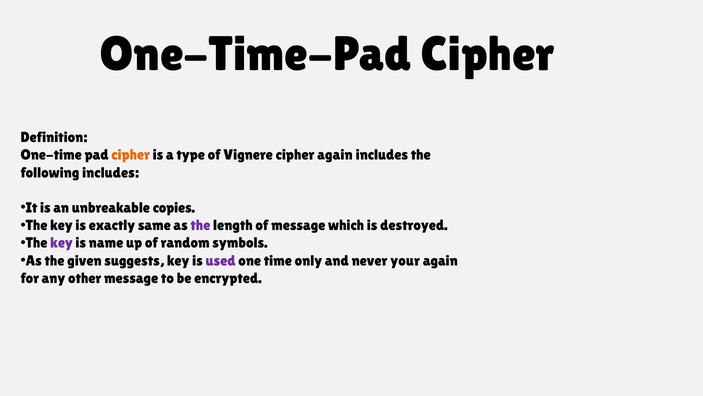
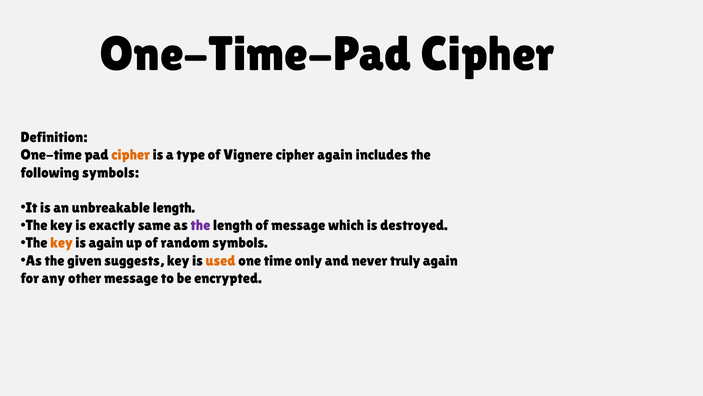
following includes: includes -> symbols (111, 172)
unbreakable copies: copies -> length (174, 208)
key colour: purple -> orange (61, 243)
is name: name -> again (106, 243)
used colour: purple -> orange (221, 260)
your: your -> truly (405, 260)
